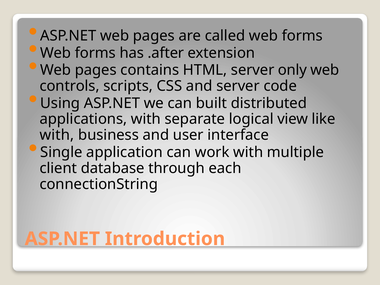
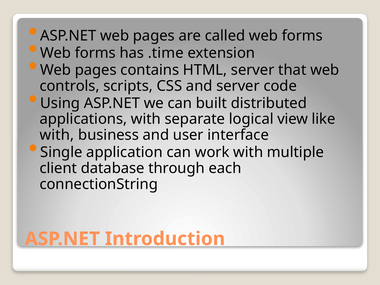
.after: .after -> .time (166, 53)
only: only -> that (292, 70)
